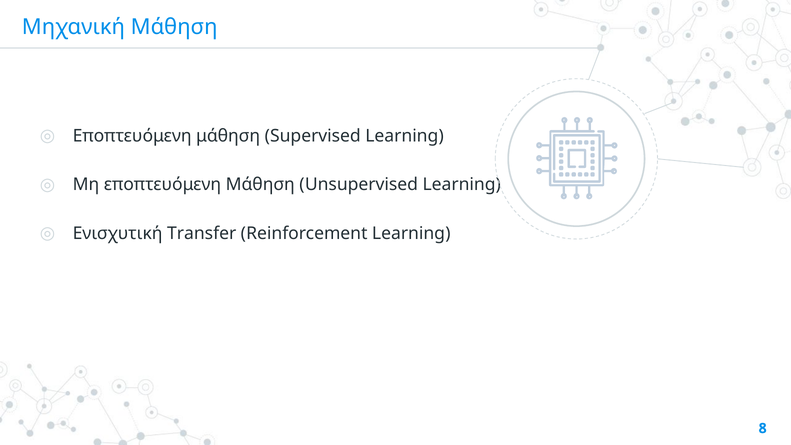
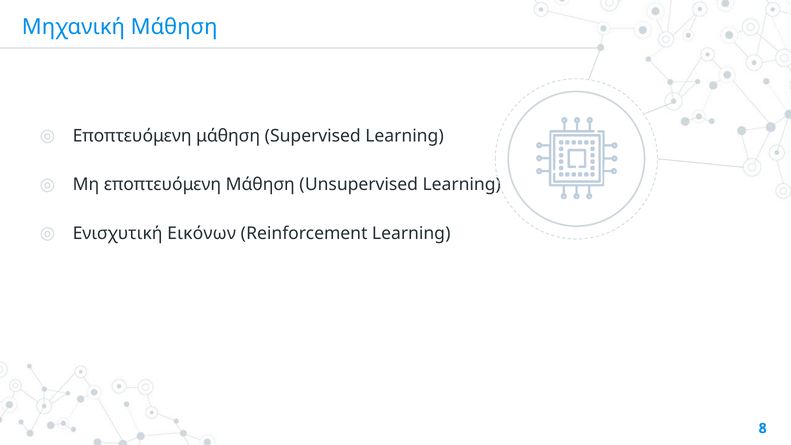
Transfer: Transfer -> Εικόνων (202, 233)
